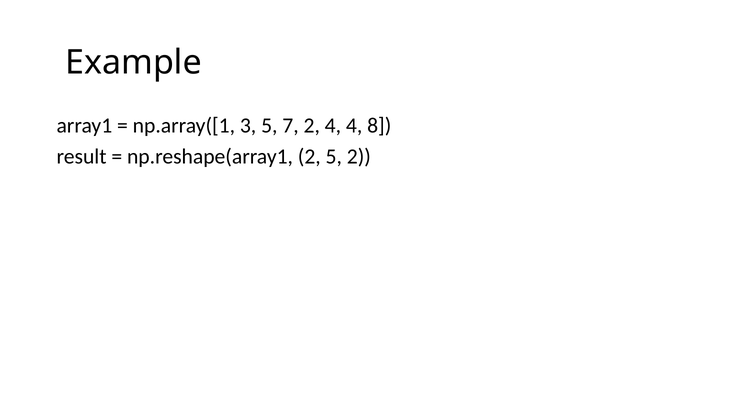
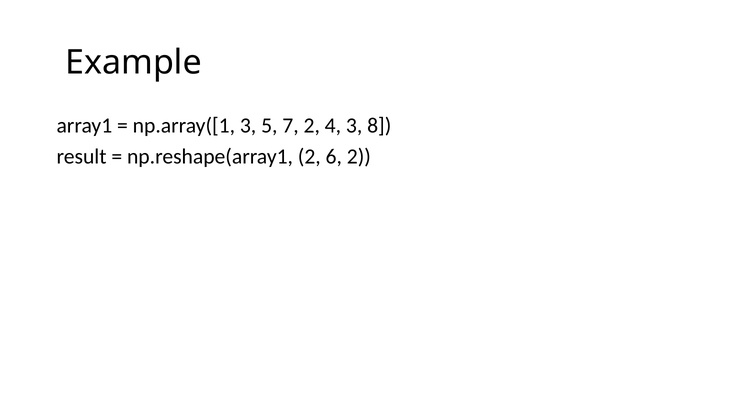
4 4: 4 -> 3 (354, 125)
2 5: 5 -> 6 (334, 157)
